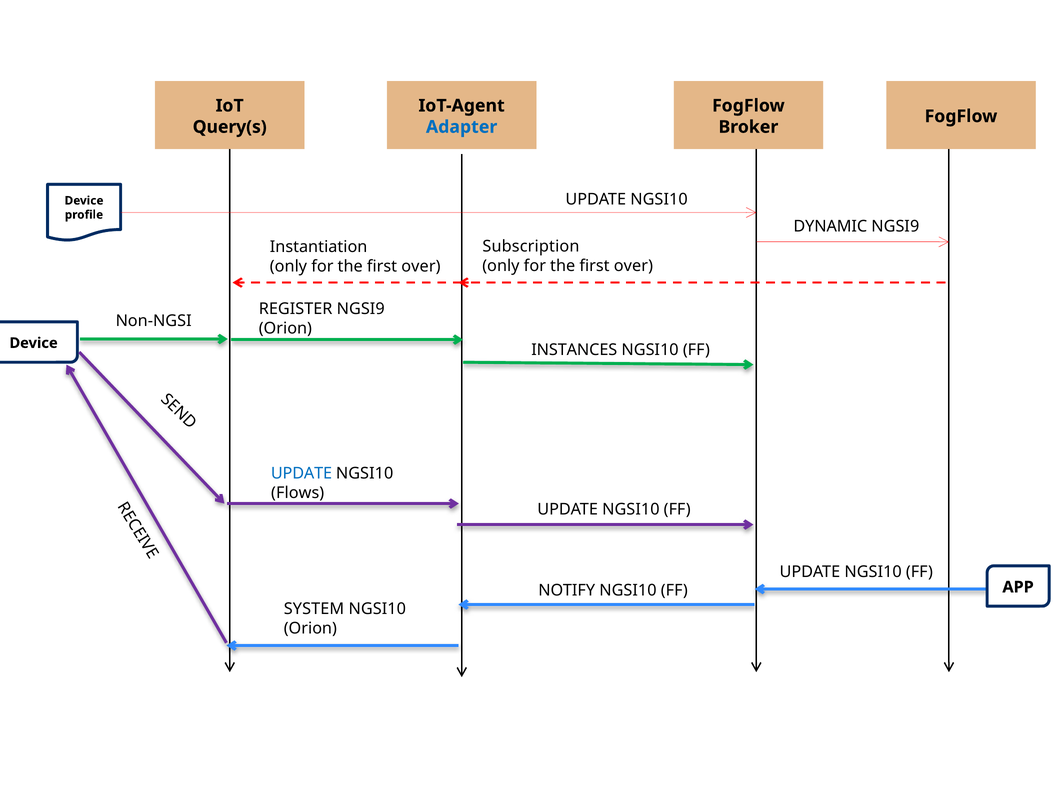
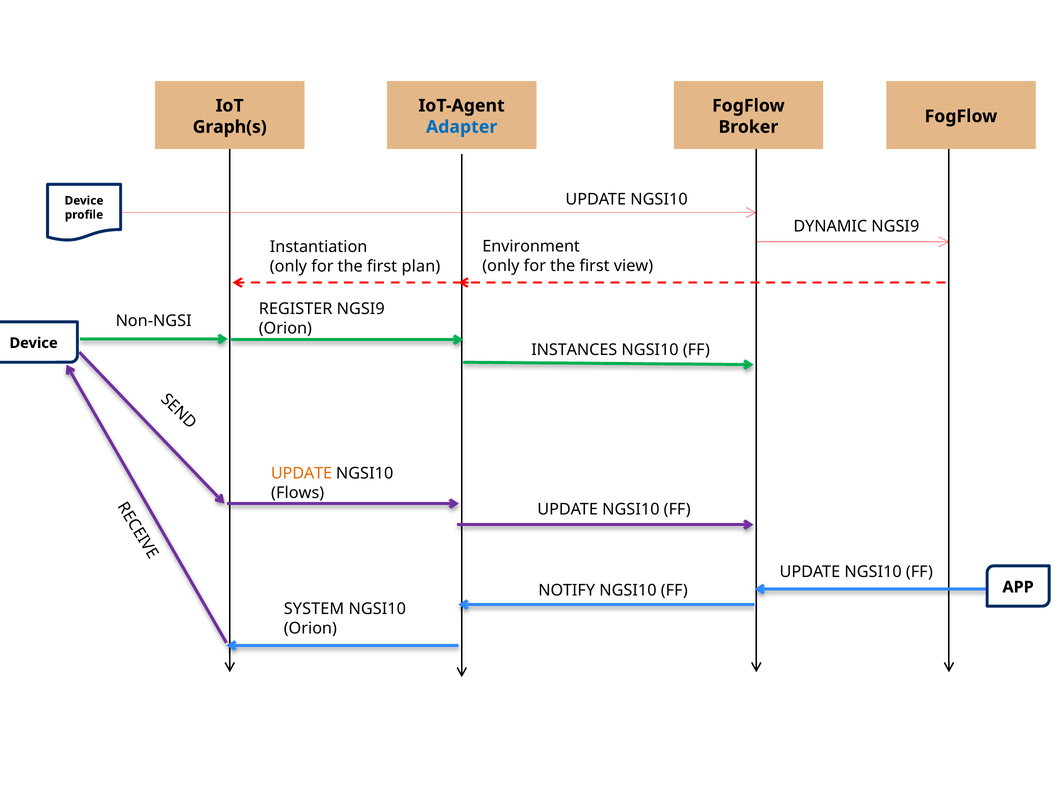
Query(s: Query(s -> Graph(s (230, 127)
Subscription: Subscription -> Environment (531, 246)
over: over -> view (633, 266)
over: over -> plan (421, 267)
UPDATE colour: blue -> orange (301, 473)
